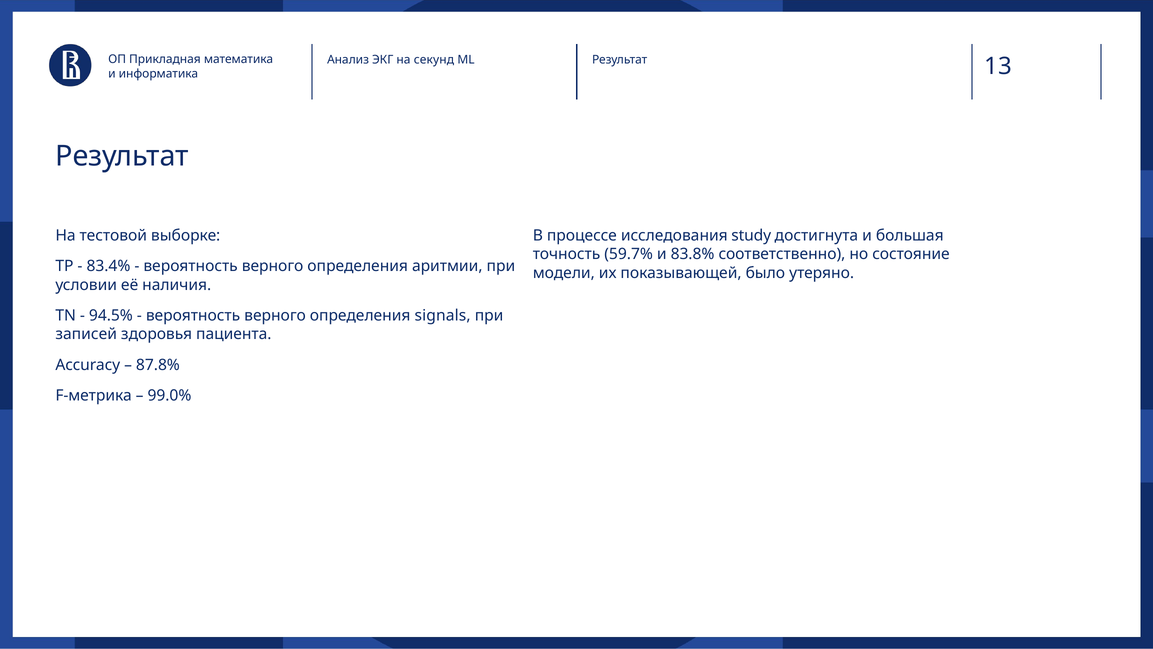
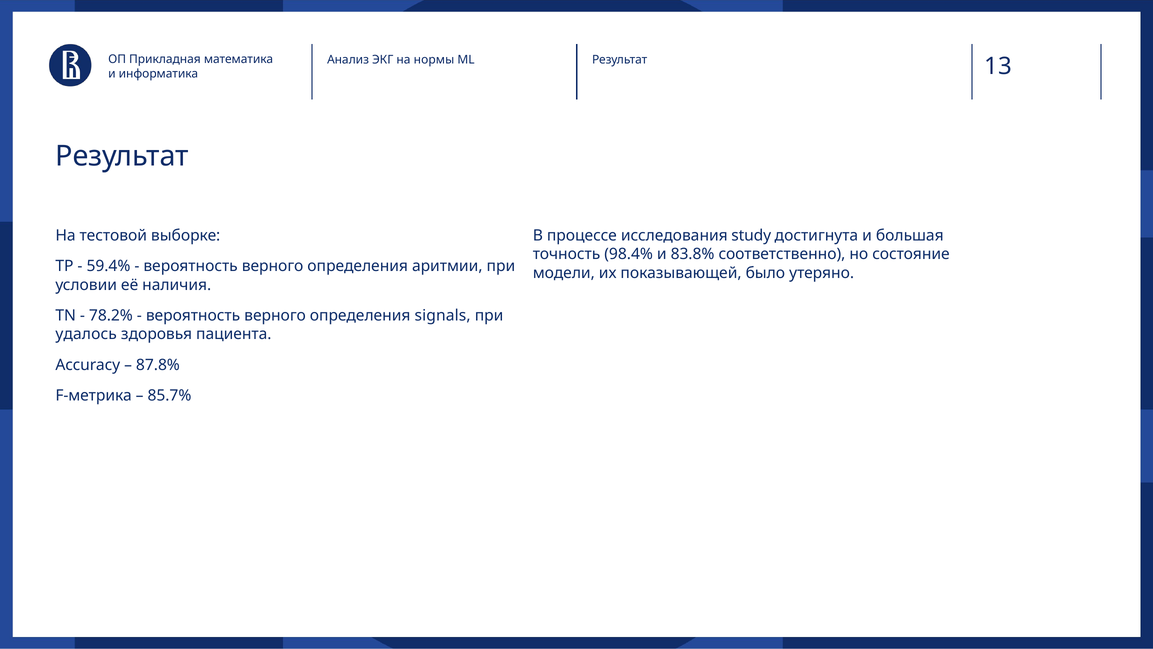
секунд: секунд -> нормы (434, 60)
59.7%: 59.7% -> 98.4% (629, 254)
83.4%: 83.4% -> 59.4% (108, 266)
94.5%: 94.5% -> 78.2% (111, 315)
записей: записей -> удалось (86, 334)
99.0%: 99.0% -> 85.7% (169, 395)
